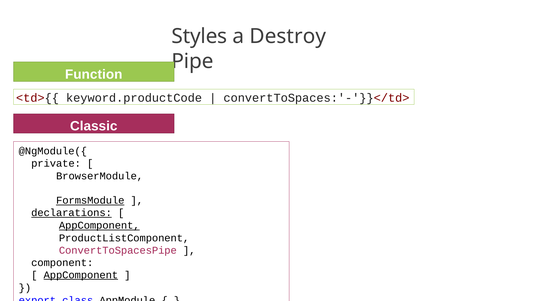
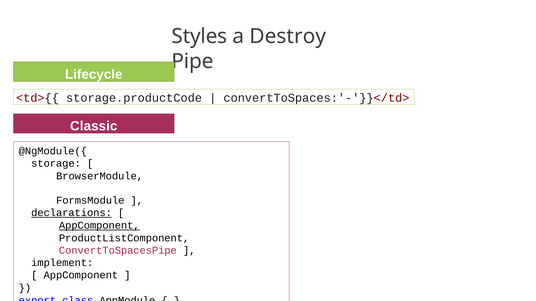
Function: Function -> Lifecycle (94, 74)
keyword.productCode: keyword.productCode -> storage.productCode (134, 98)
private: private -> storage (56, 164)
FormsModule underline: present -> none (90, 201)
component: component -> implement (62, 263)
AppComponent underline: present -> none (81, 275)
